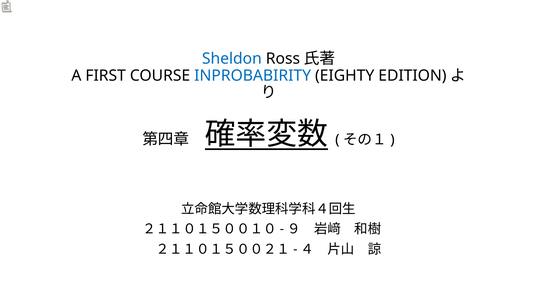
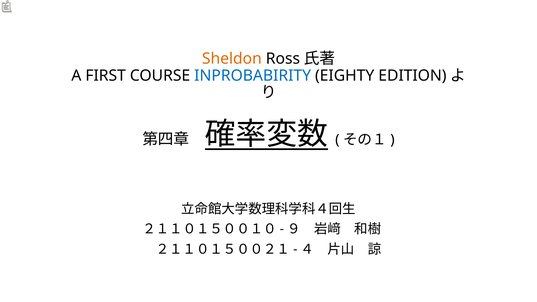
Sheldon colour: blue -> orange (232, 59)
